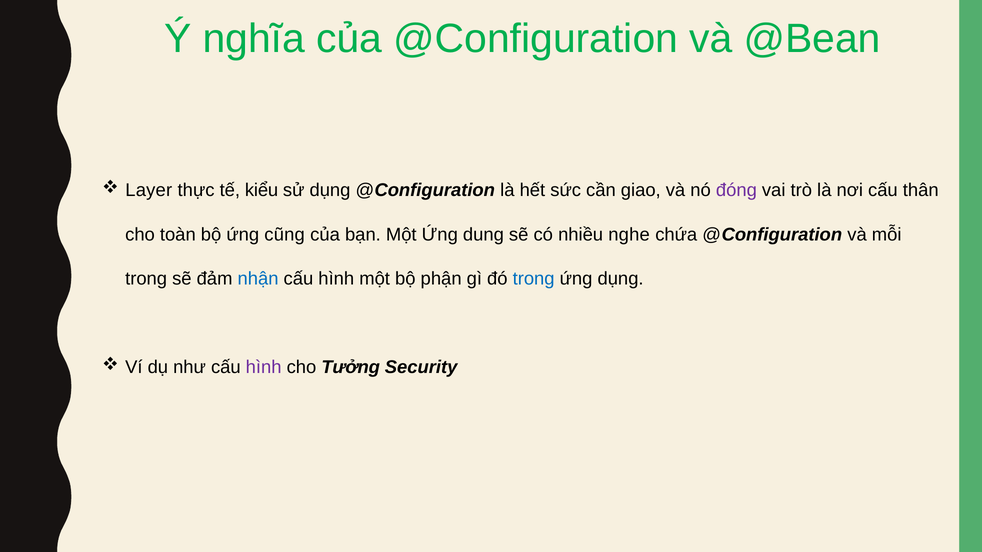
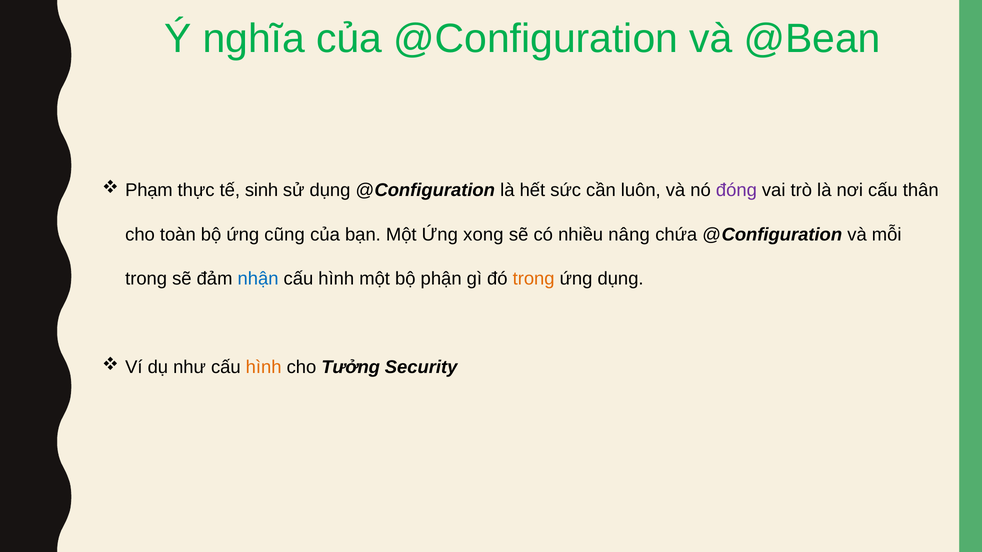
Layer: Layer -> Phạm (149, 190)
kiểu: kiểu -> sinh (262, 190)
giao: giao -> luôn (641, 190)
dung: dung -> xong (483, 235)
nghe: nghe -> nâng (629, 235)
trong colour: blue -> orange (534, 279)
hình colour: purple -> orange (264, 367)
